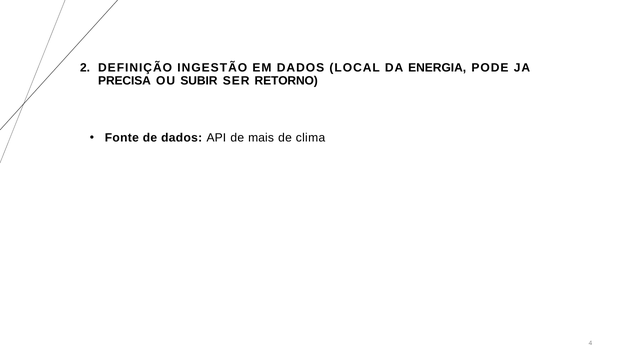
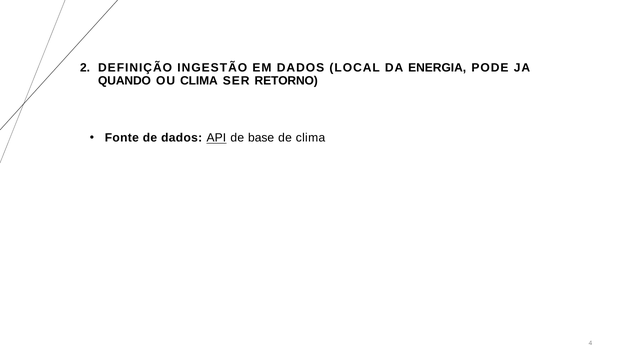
PRECISA: PRECISA -> QUANDO (125, 81)
OU SUBIR: SUBIR -> CLIMA (199, 81)
API underline: none -> present (216, 138)
mais: mais -> base (261, 138)
